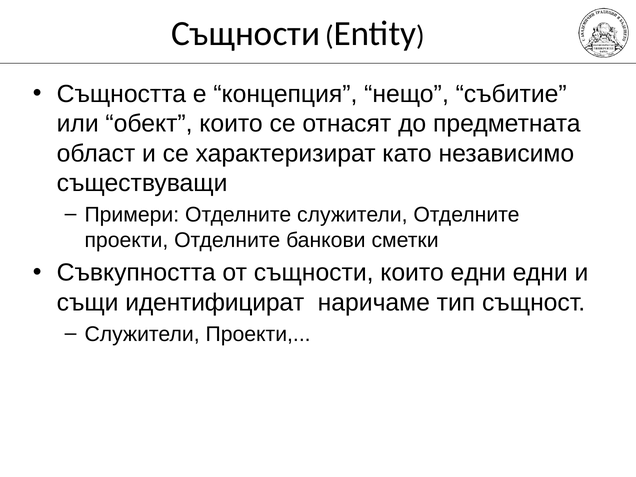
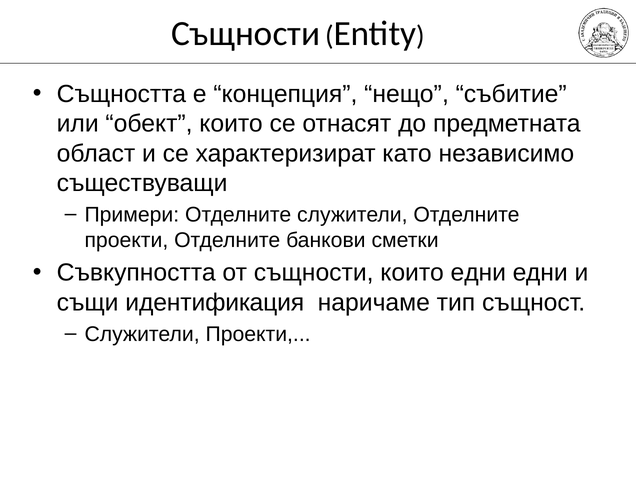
идентифицират: идентифицират -> идентификация (215, 302)
